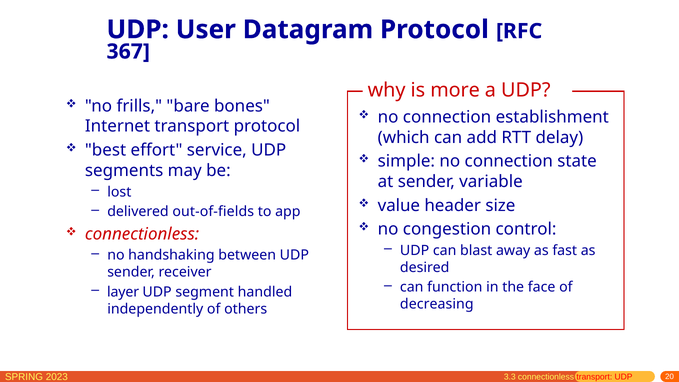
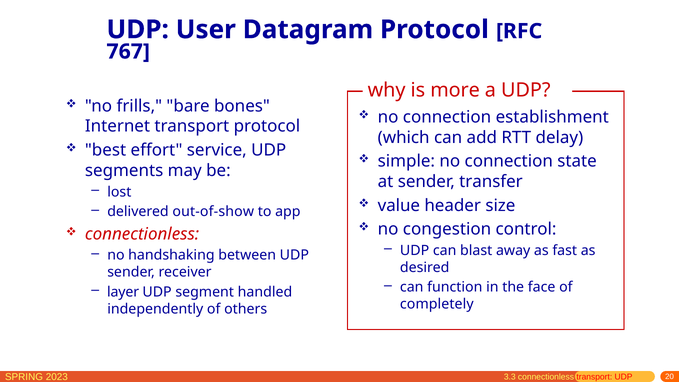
367: 367 -> 767 (128, 52)
variable: variable -> transfer (491, 182)
out-of-fields: out-of-fields -> out-of-show (213, 212)
decreasing: decreasing -> completely (437, 304)
